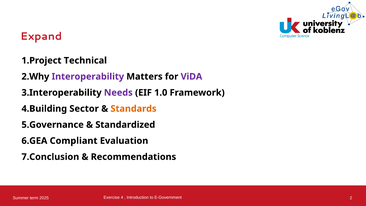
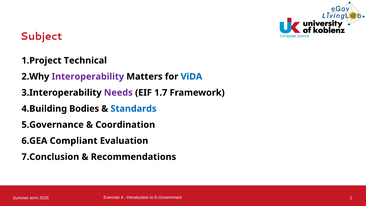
Expand: Expand -> Subject (41, 36)
ViDA colour: purple -> blue (191, 77)
1.0: 1.0 -> 1.7 (161, 93)
Sector: Sector -> Bodies (84, 109)
Standards colour: orange -> blue (134, 109)
Standardized: Standardized -> Coordination (125, 125)
